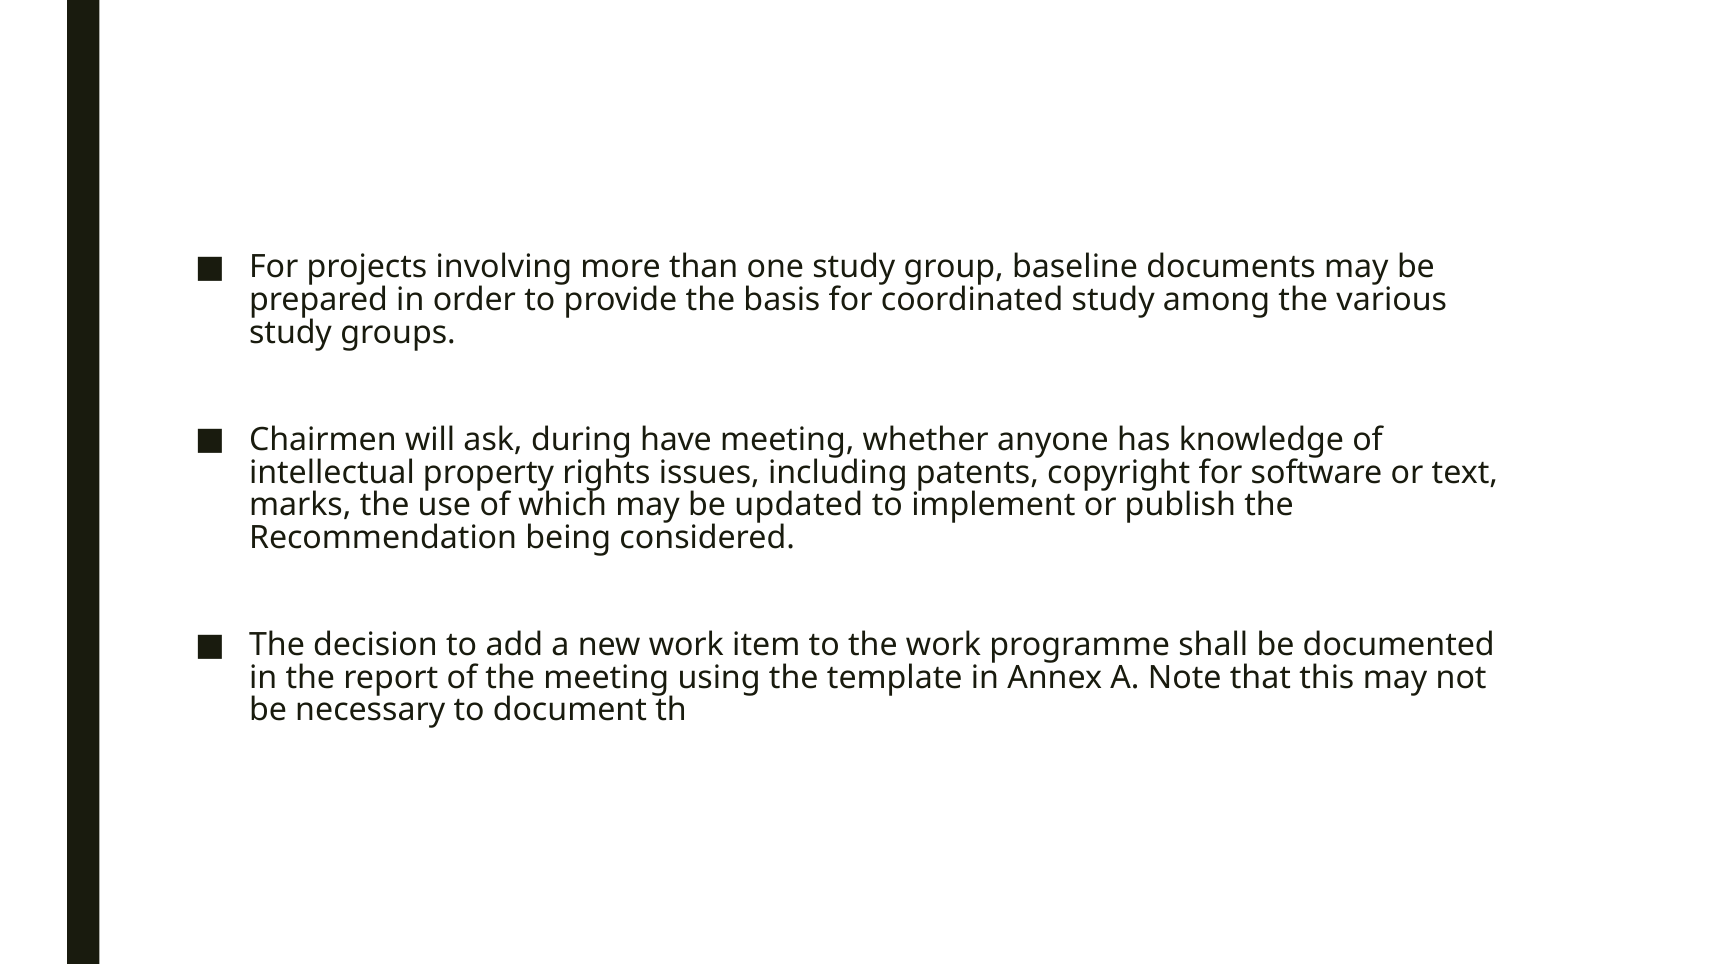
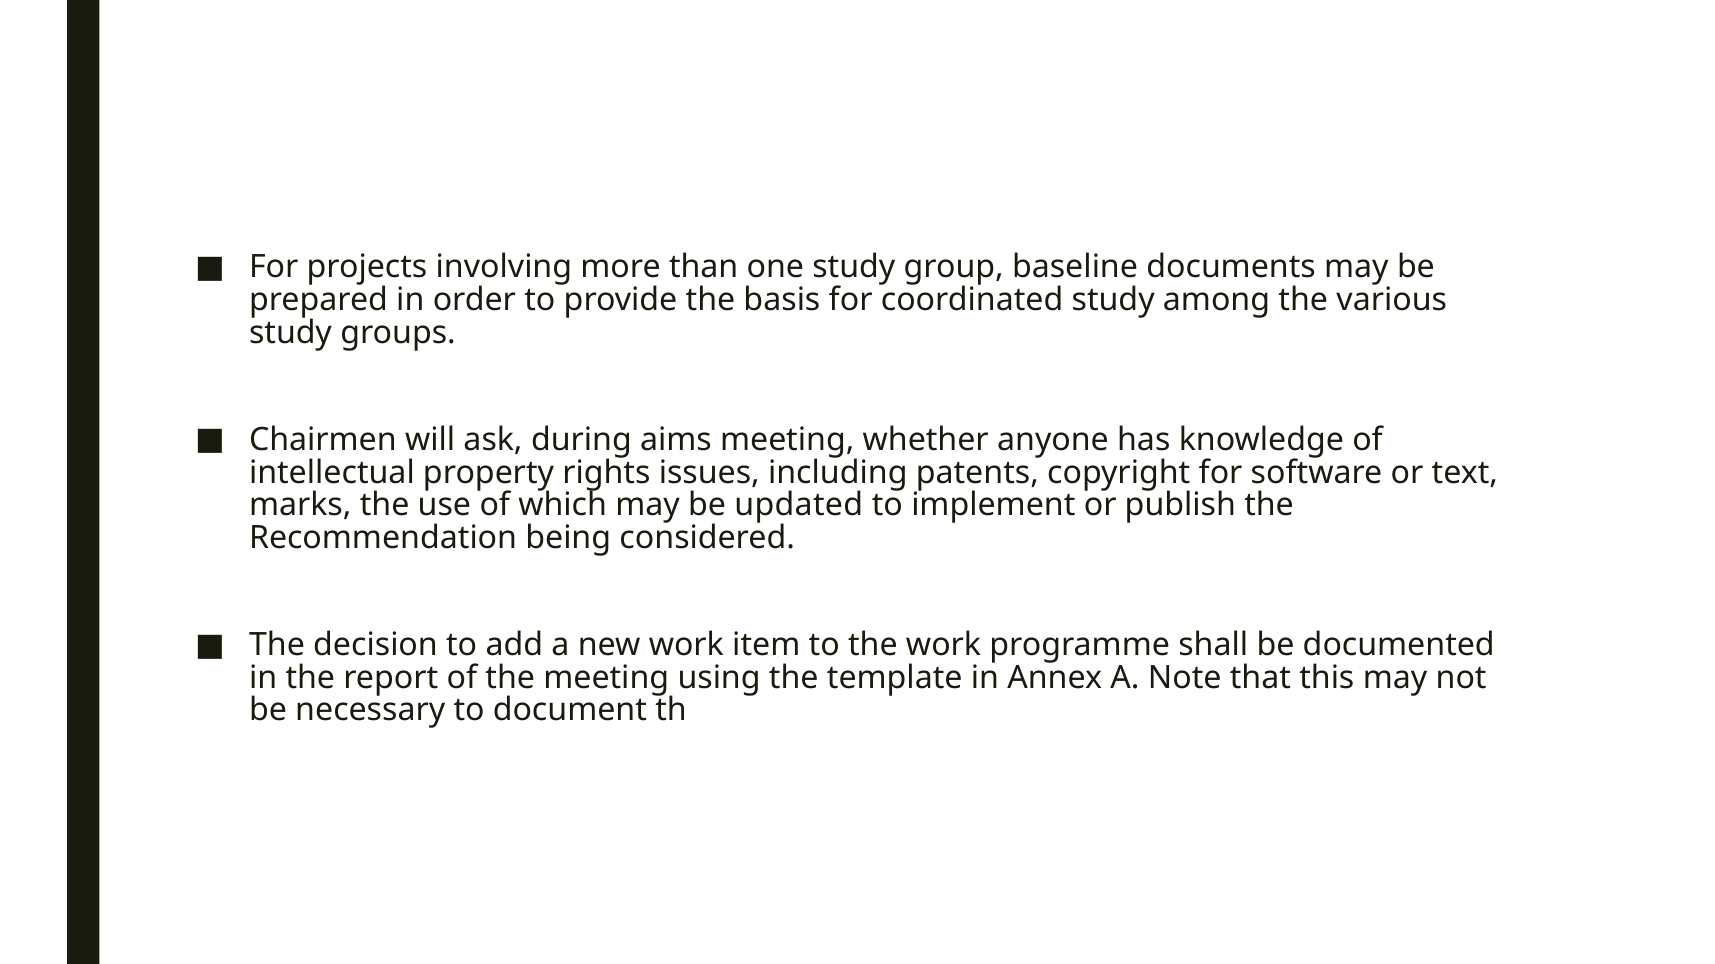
have: have -> aims (676, 440)
